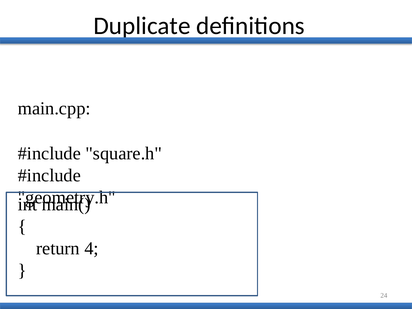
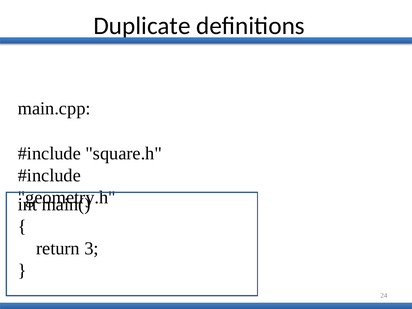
4: 4 -> 3 (92, 249)
